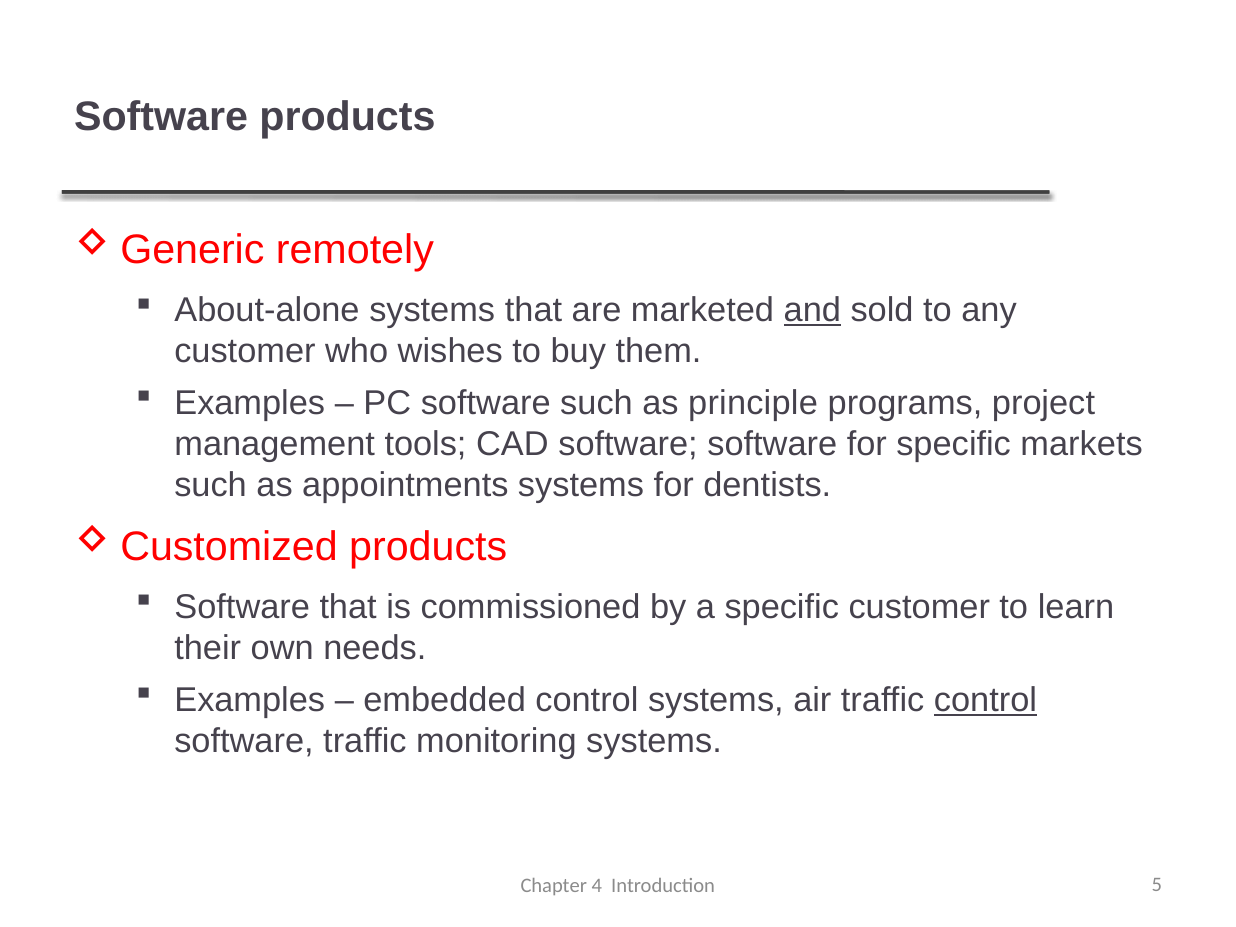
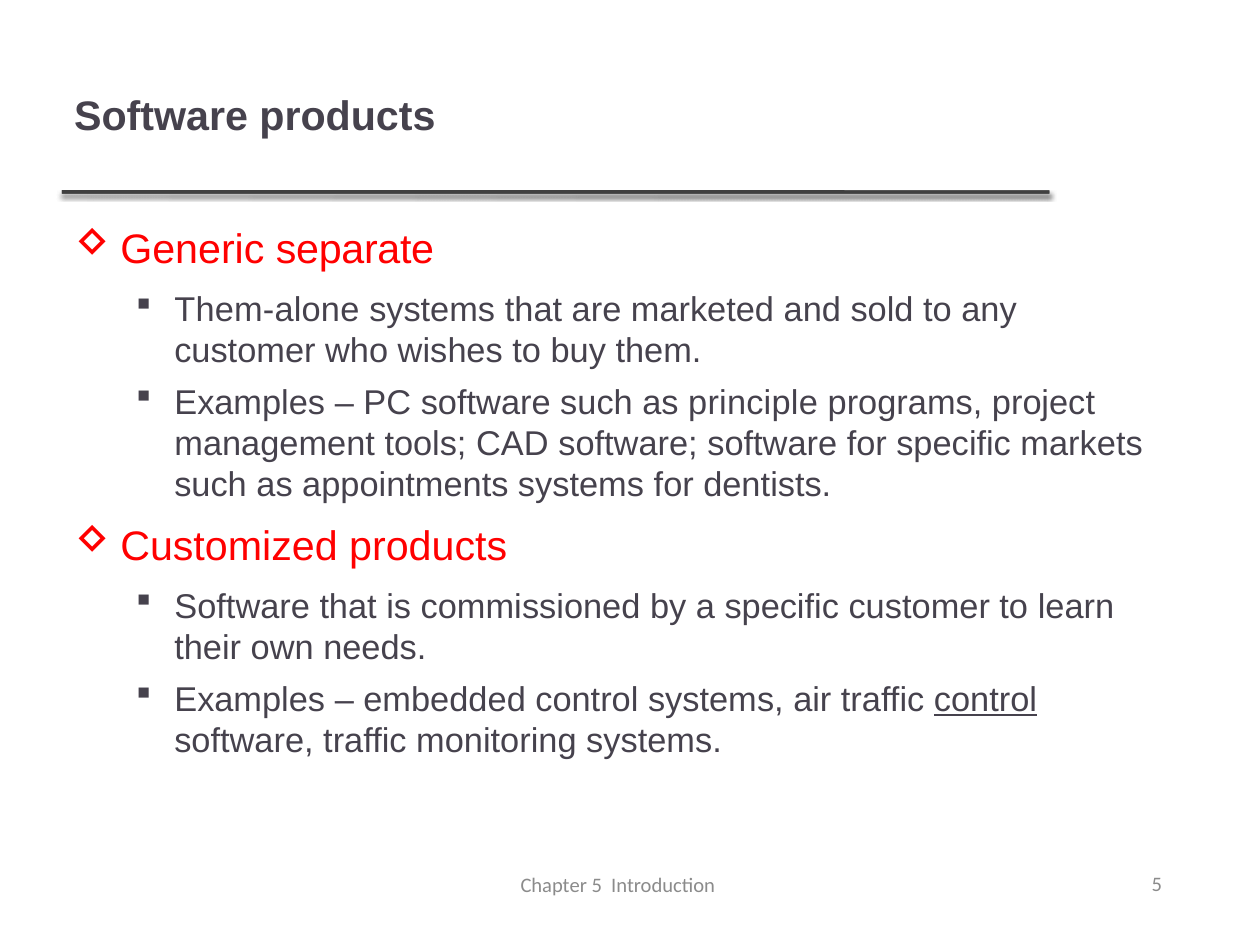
remotely: remotely -> separate (355, 250)
About-alone: About-alone -> Them-alone (267, 310)
and underline: present -> none (812, 310)
Chapter 4: 4 -> 5 (597, 885)
